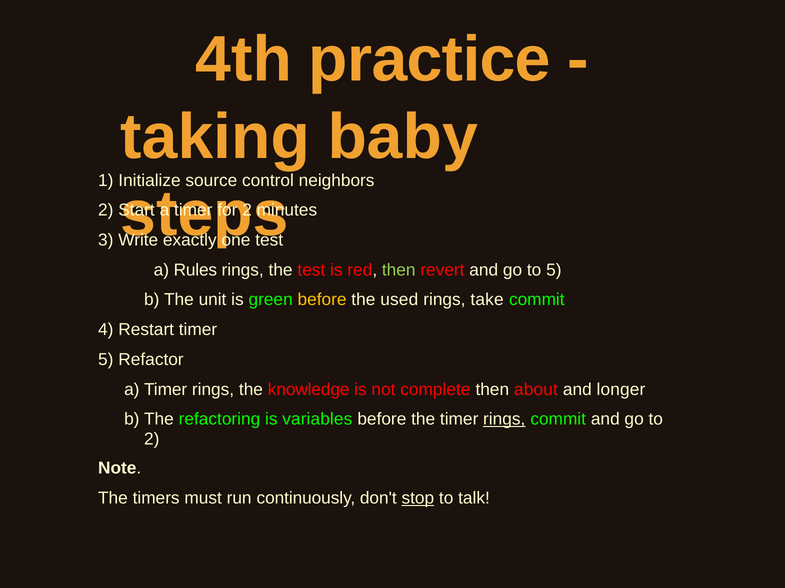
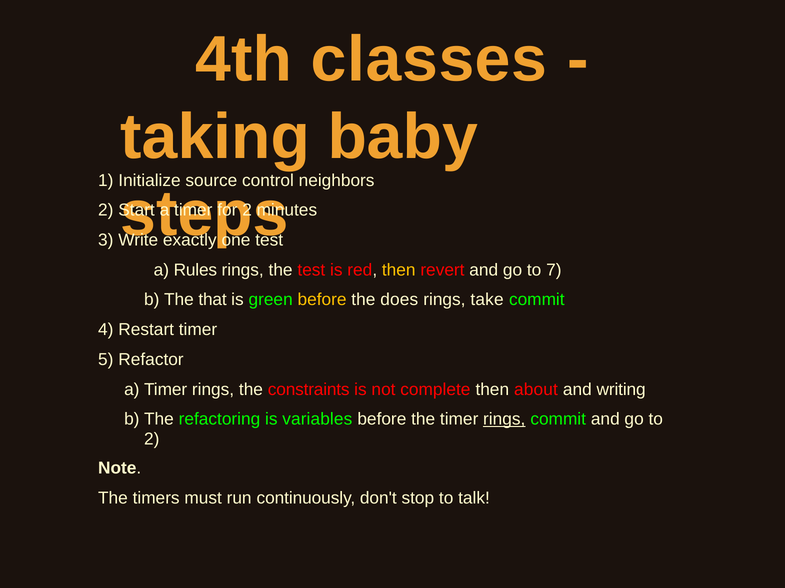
practice: practice -> classes (429, 60)
then colour: light green -> yellow (399, 270)
to 5: 5 -> 7 (554, 270)
unit: unit -> that (213, 300)
used: used -> does (399, 300)
knowledge: knowledge -> constraints (309, 390)
longer: longer -> writing (621, 390)
stop underline: present -> none (418, 499)
